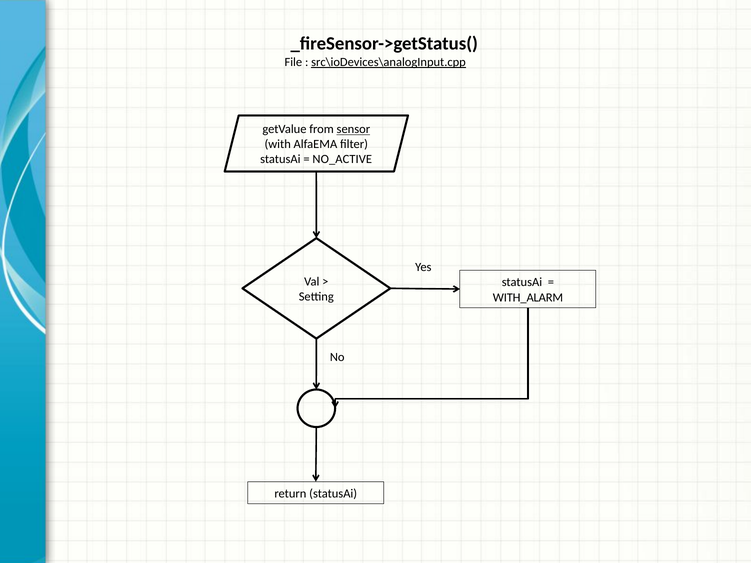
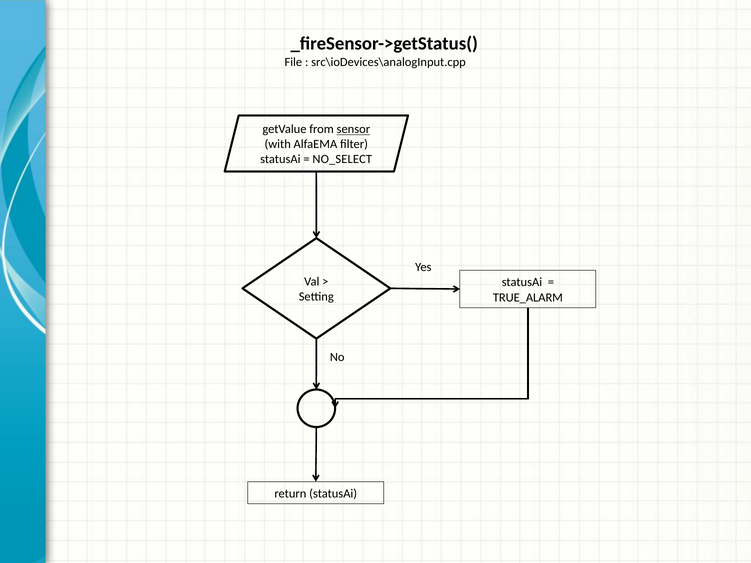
src\ioDevices\analogInput.cpp underline: present -> none (389, 62)
NO_ACTIVE: NO_ACTIVE -> NO_SELECT (342, 159)
WITH_ALARM: WITH_ALARM -> TRUE_ALARM (528, 298)
